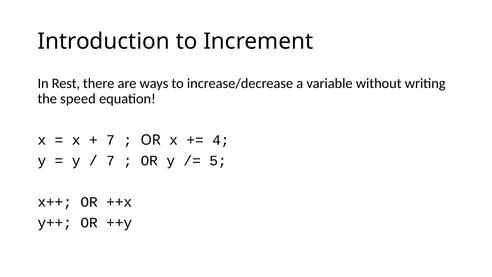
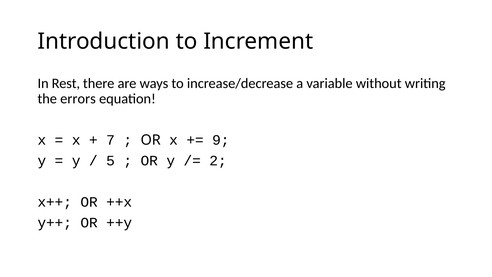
speed: speed -> errors (78, 99)
4: 4 -> 9 (221, 140)
7: 7 -> 5 (111, 161)
5: 5 -> 2 (218, 161)
